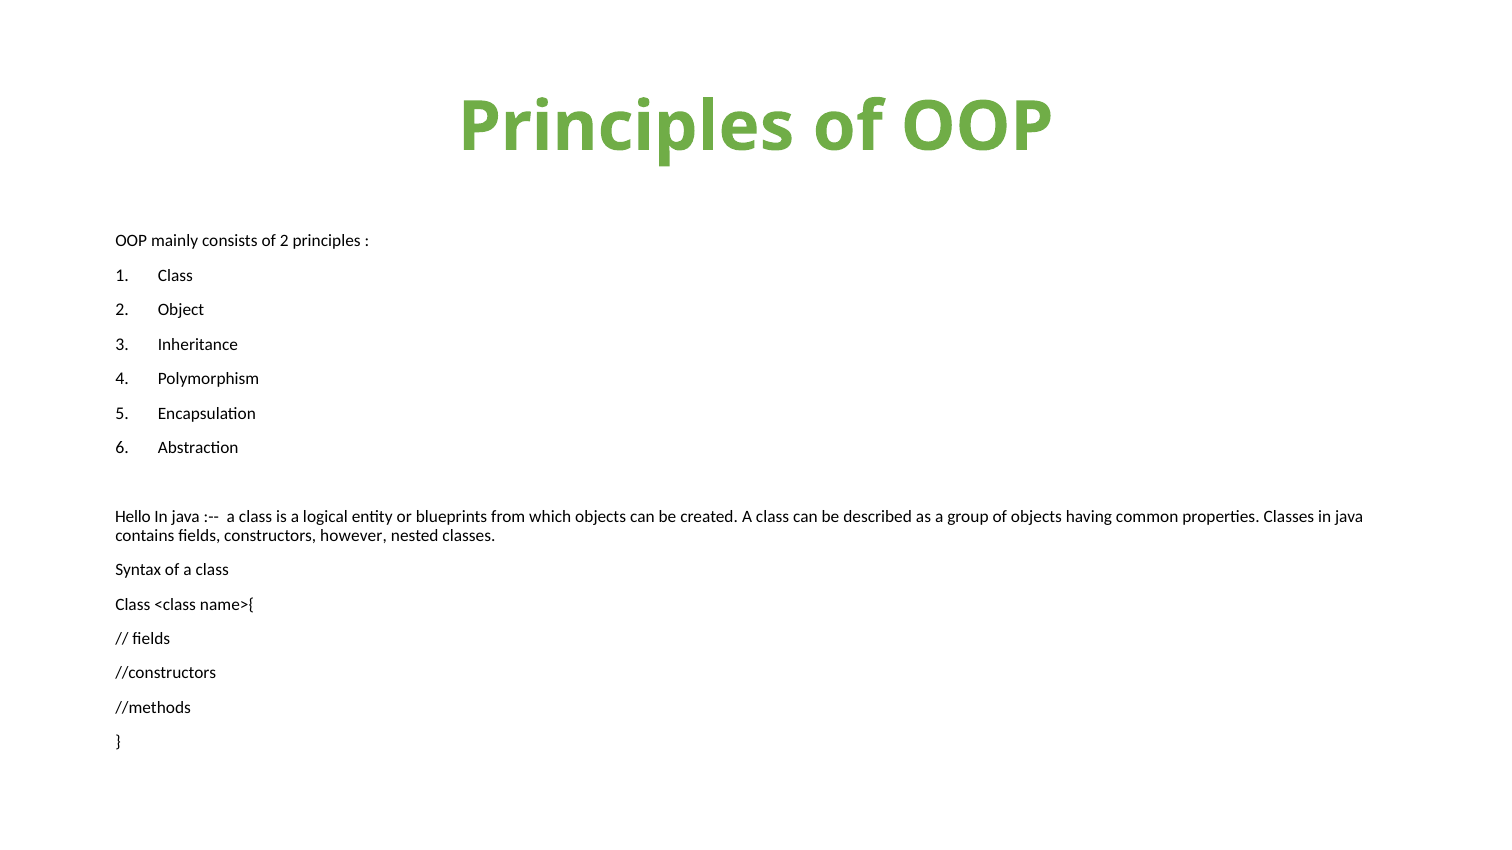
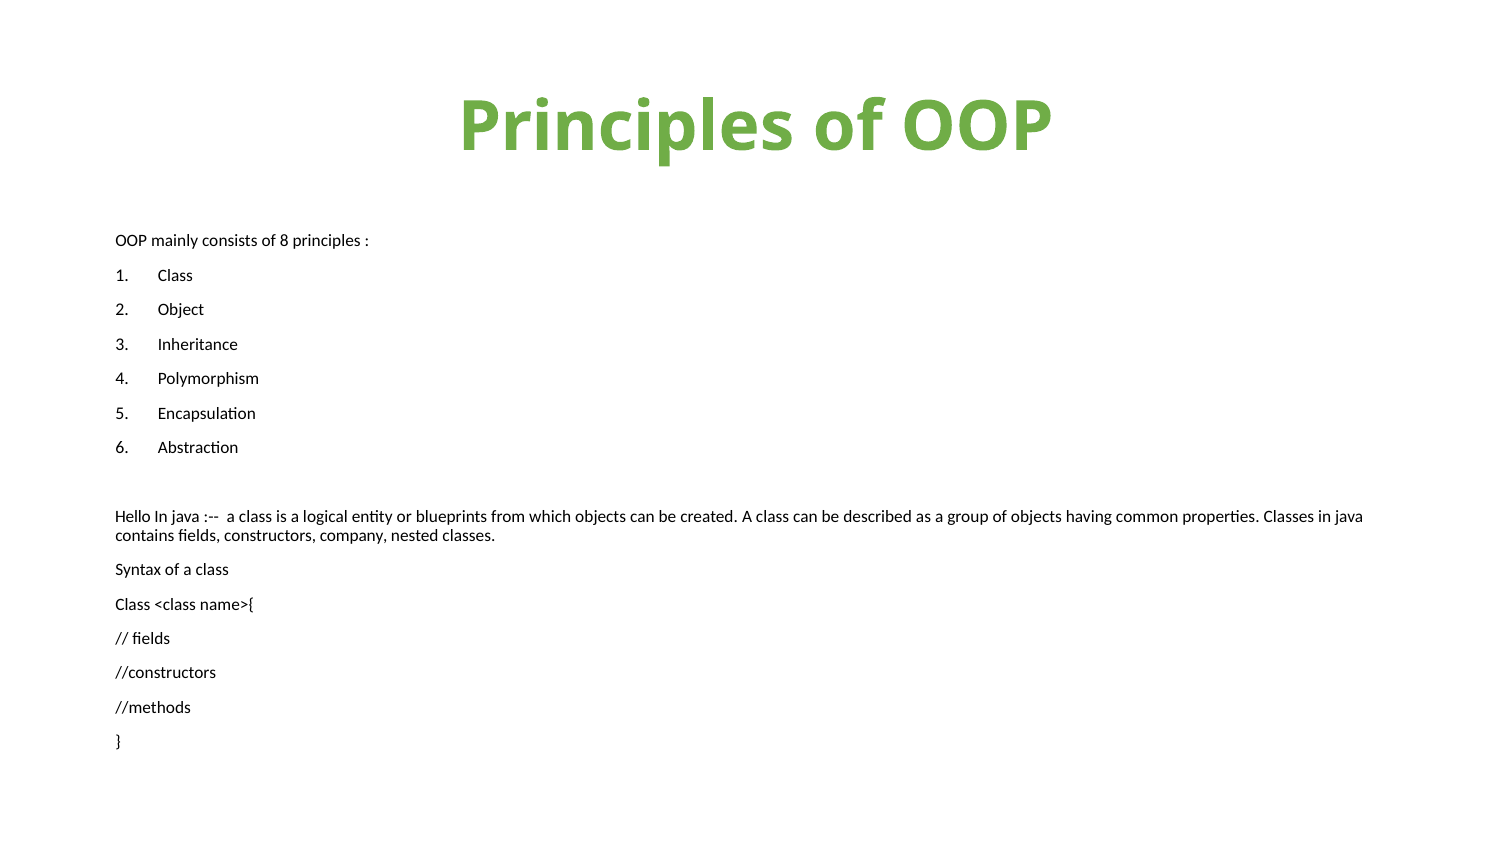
of 2: 2 -> 8 (284, 241)
however: however -> company (354, 536)
